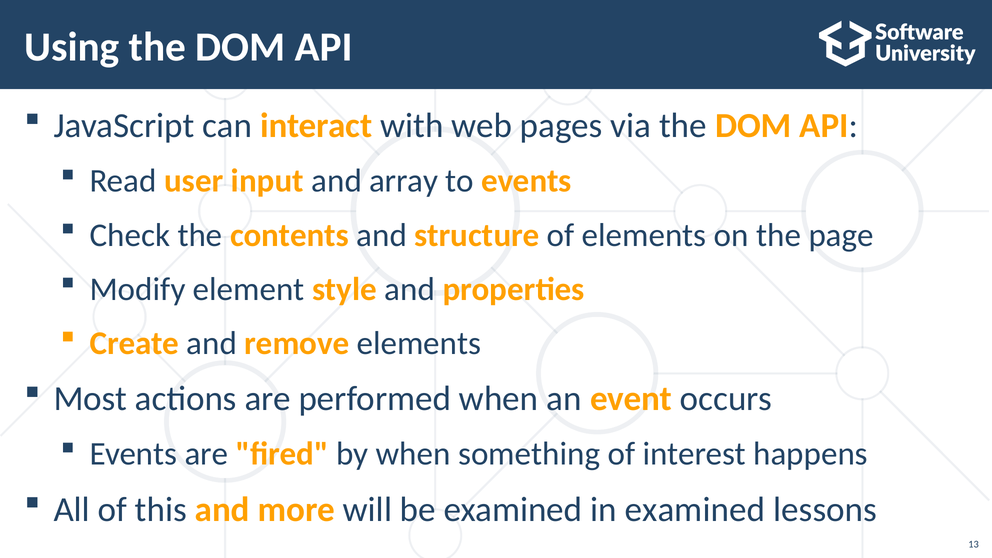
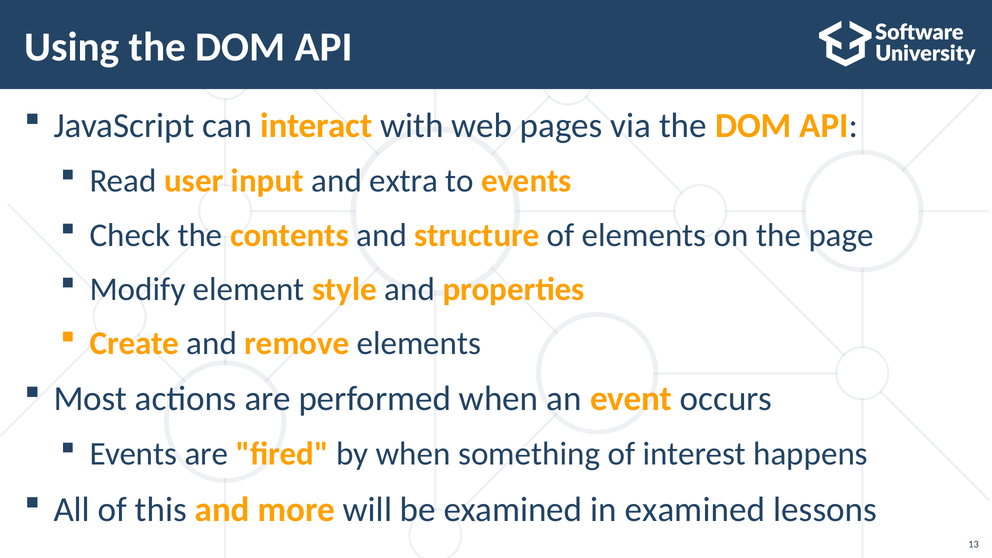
array: array -> extra (404, 181)
